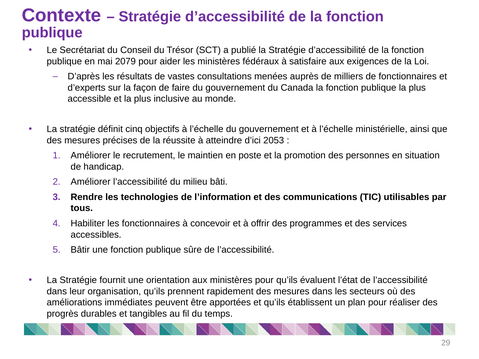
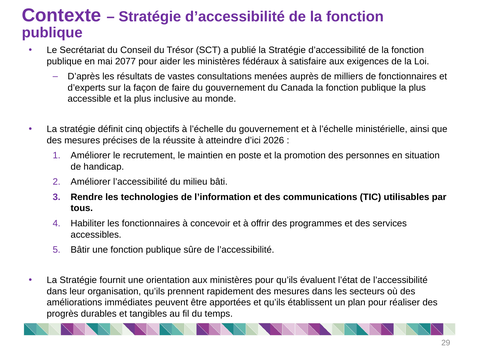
2079: 2079 -> 2077 (125, 61)
2053: 2053 -> 2026 (274, 140)
